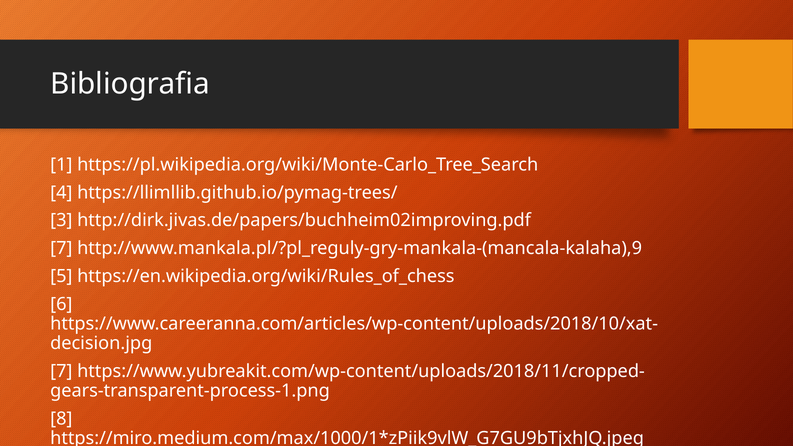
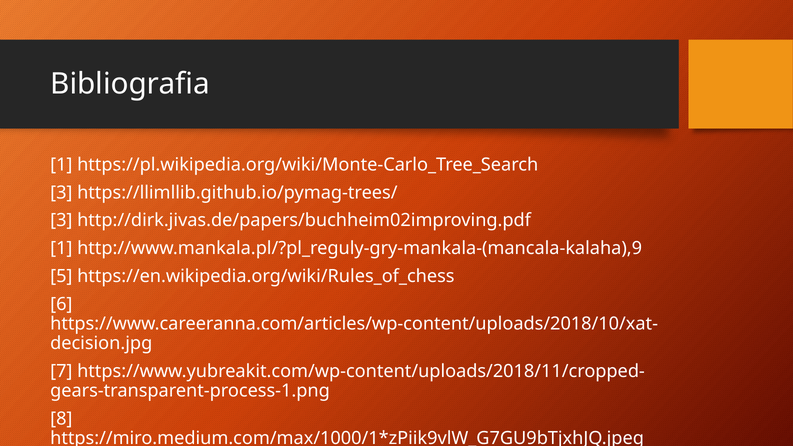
4: 4 -> 3 (61, 193)
7: 7 -> 1 (61, 248)
